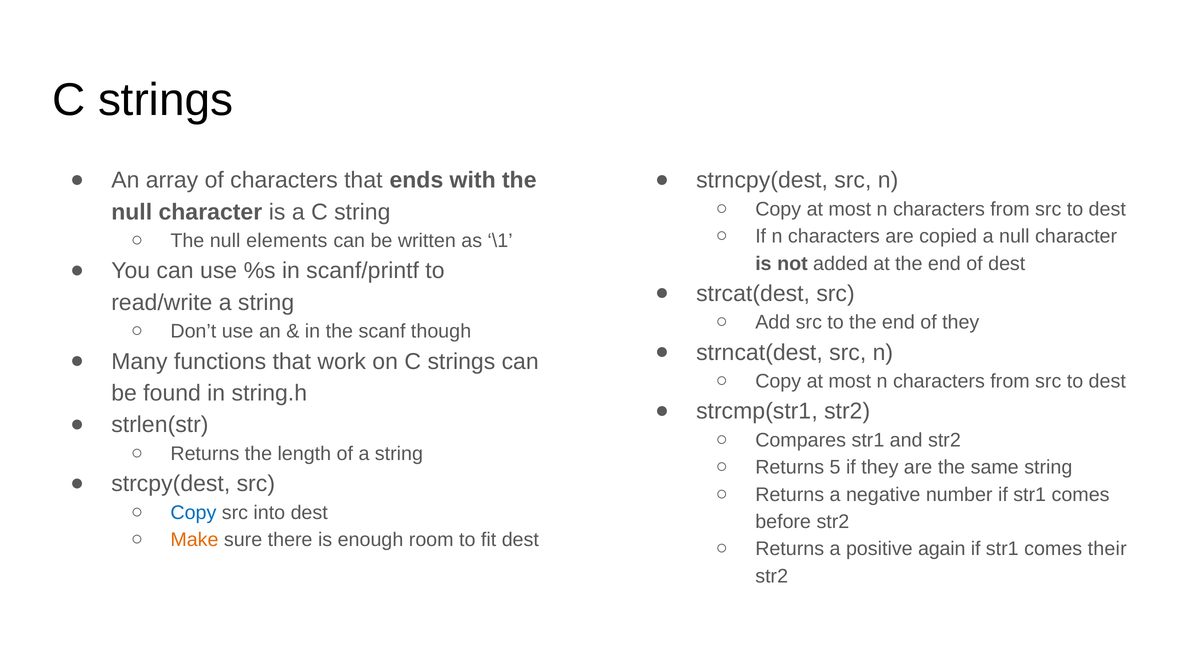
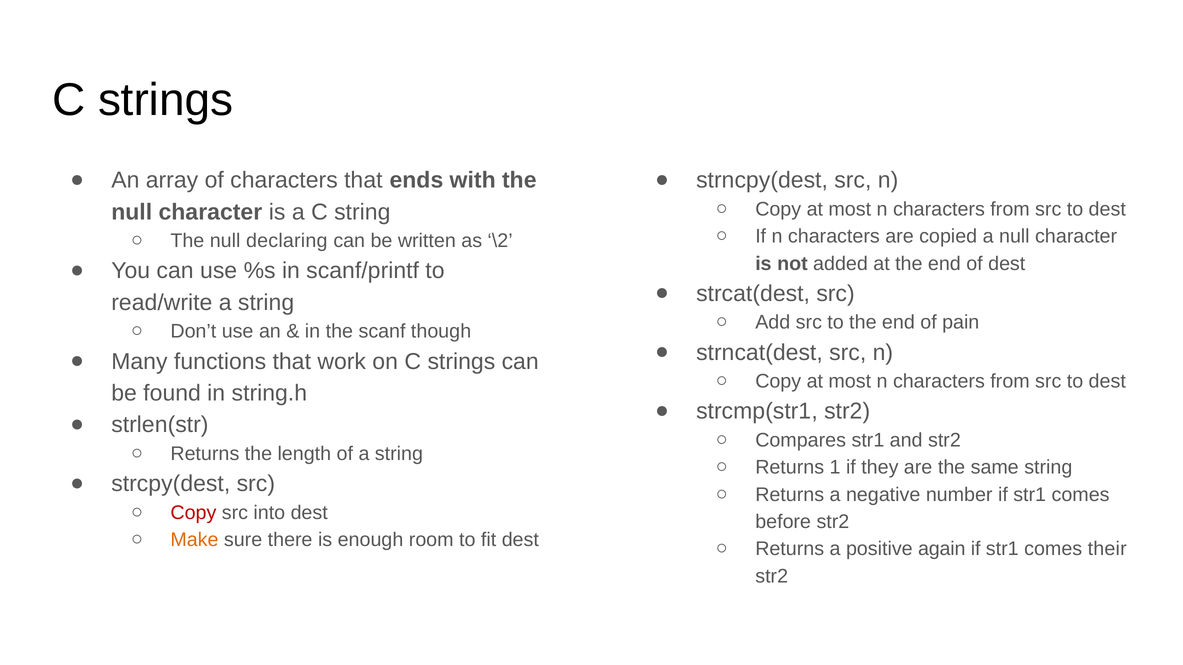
elements: elements -> declaring (287, 241)
\1: \1 -> \2 (500, 241)
of they: they -> pain (961, 323)
5: 5 -> 1 (835, 468)
Copy colour: blue -> red (193, 513)
